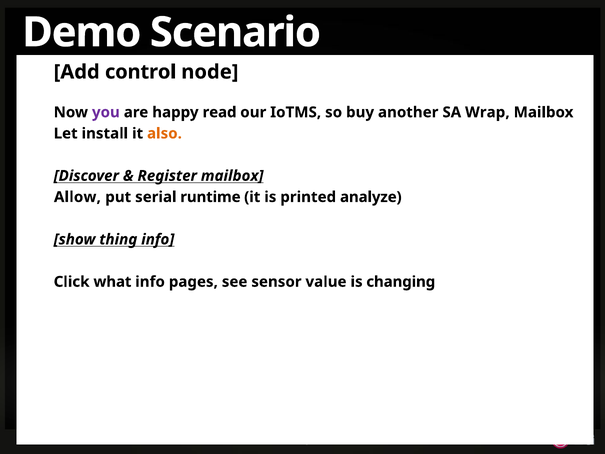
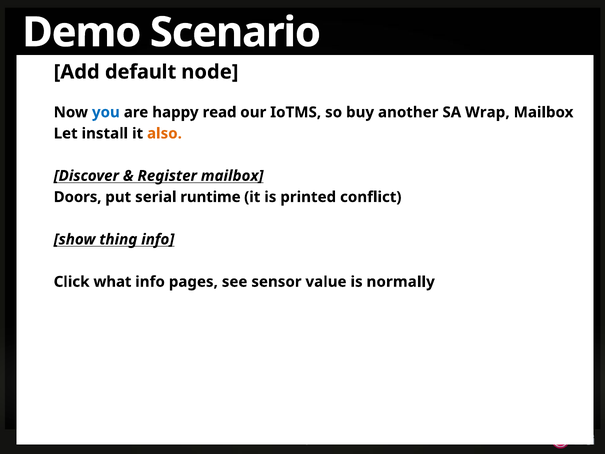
control: control -> default (141, 72)
you colour: purple -> blue (106, 112)
Allow: Allow -> Doors (78, 197)
analyze: analyze -> conflict (371, 197)
changing: changing -> normally (401, 282)
